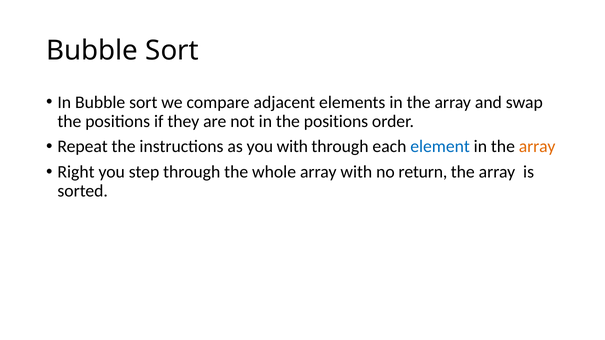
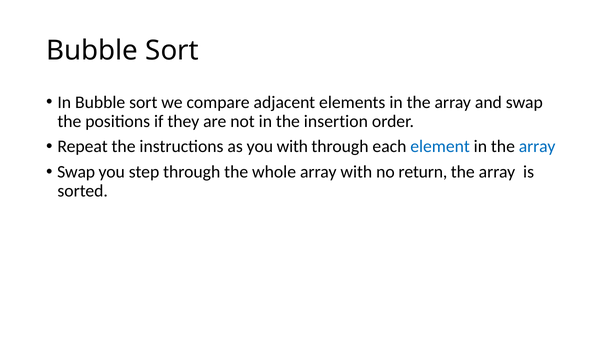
in the positions: positions -> insertion (336, 121)
array colour: orange -> blue (537, 147)
Right: Right -> Swap (76, 172)
